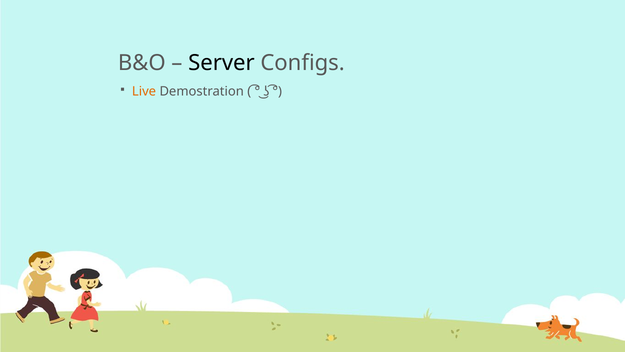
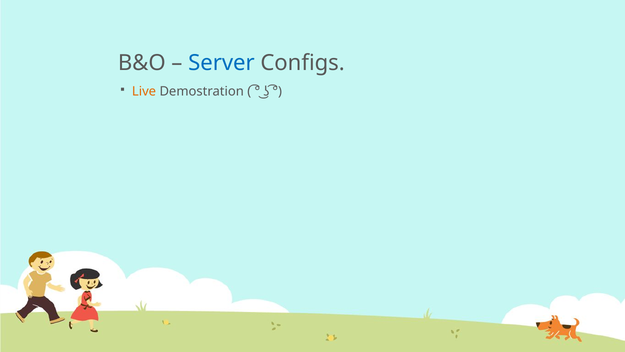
Server colour: black -> blue (221, 63)
